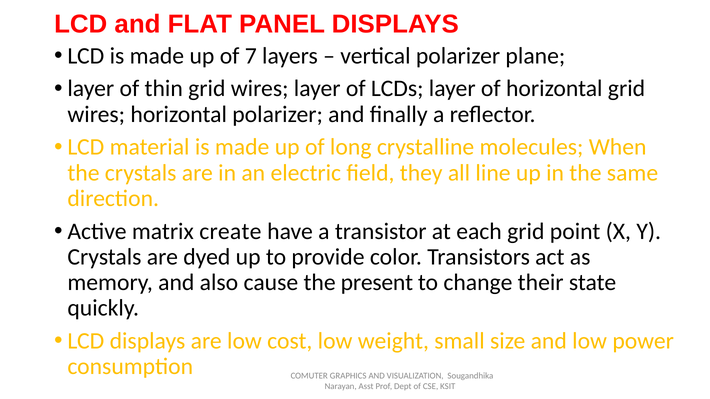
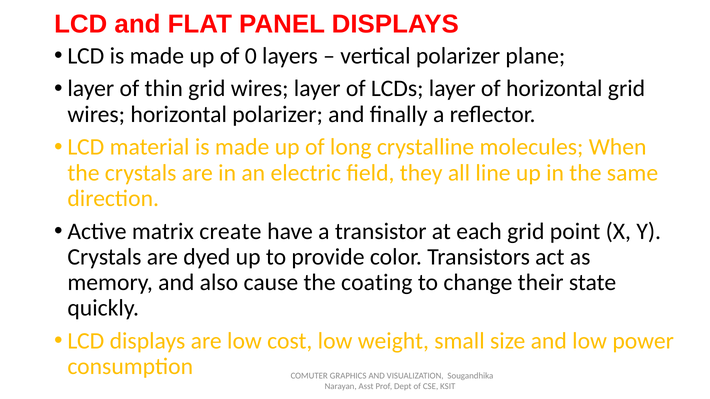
7: 7 -> 0 (251, 56)
present: present -> coating (377, 283)
